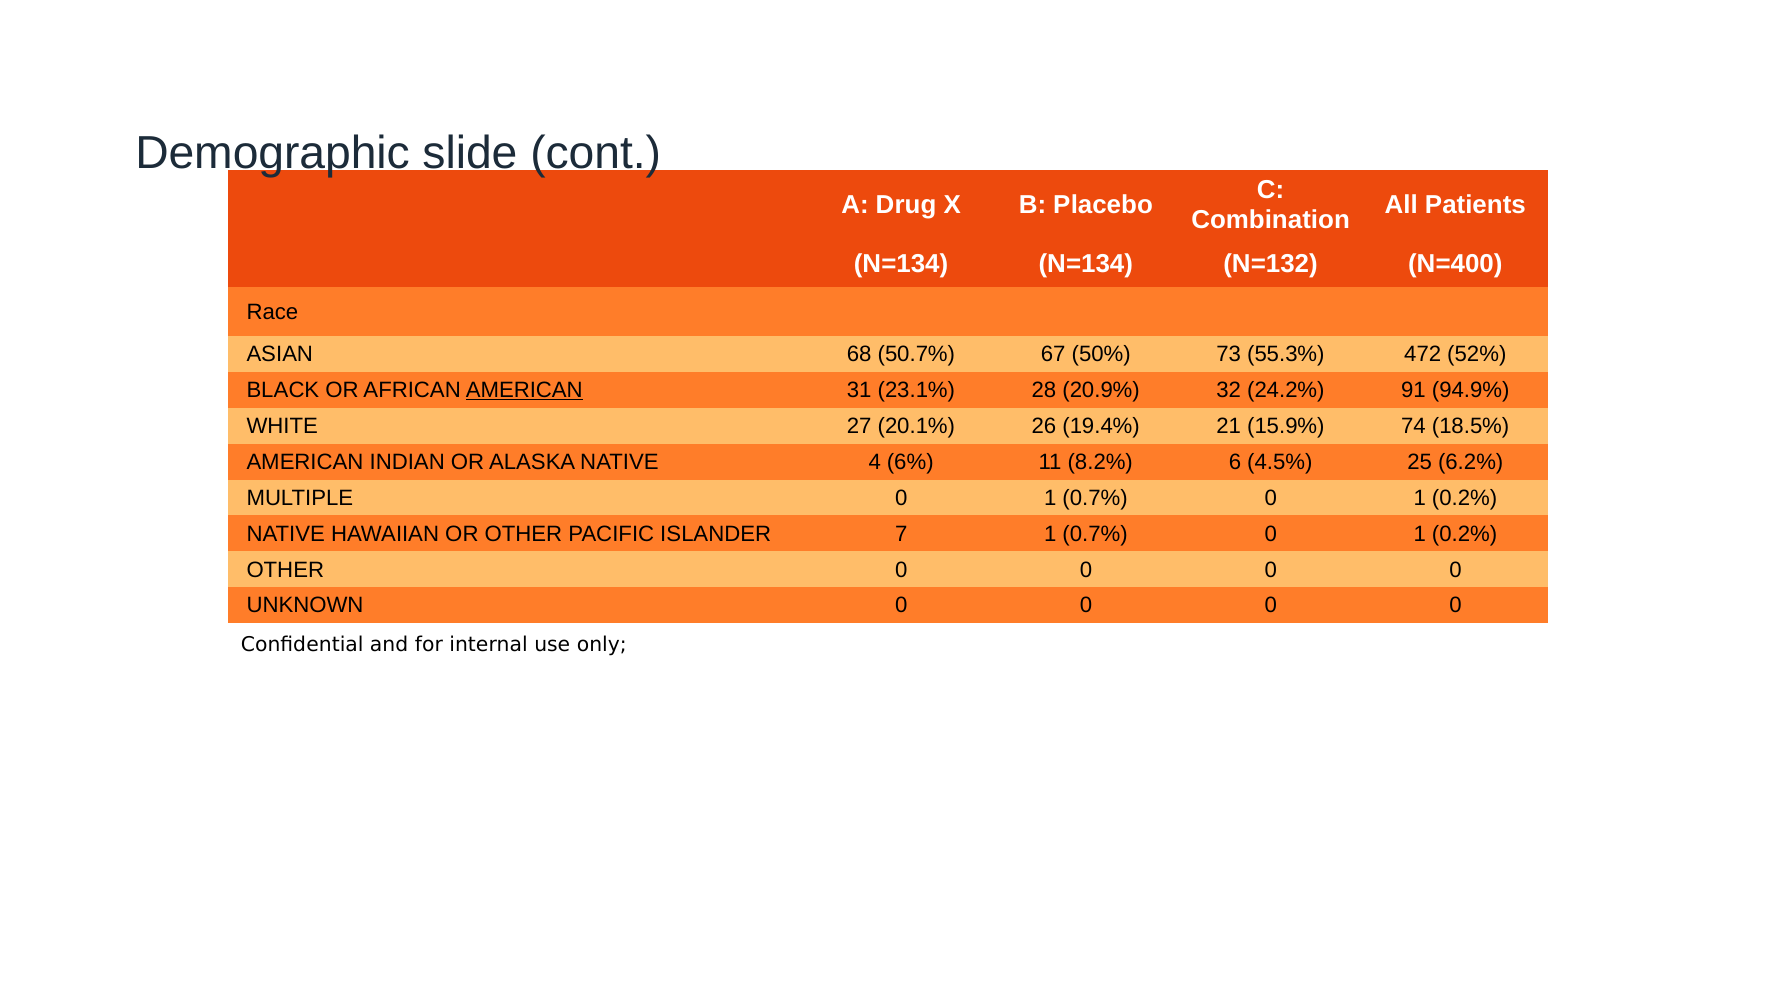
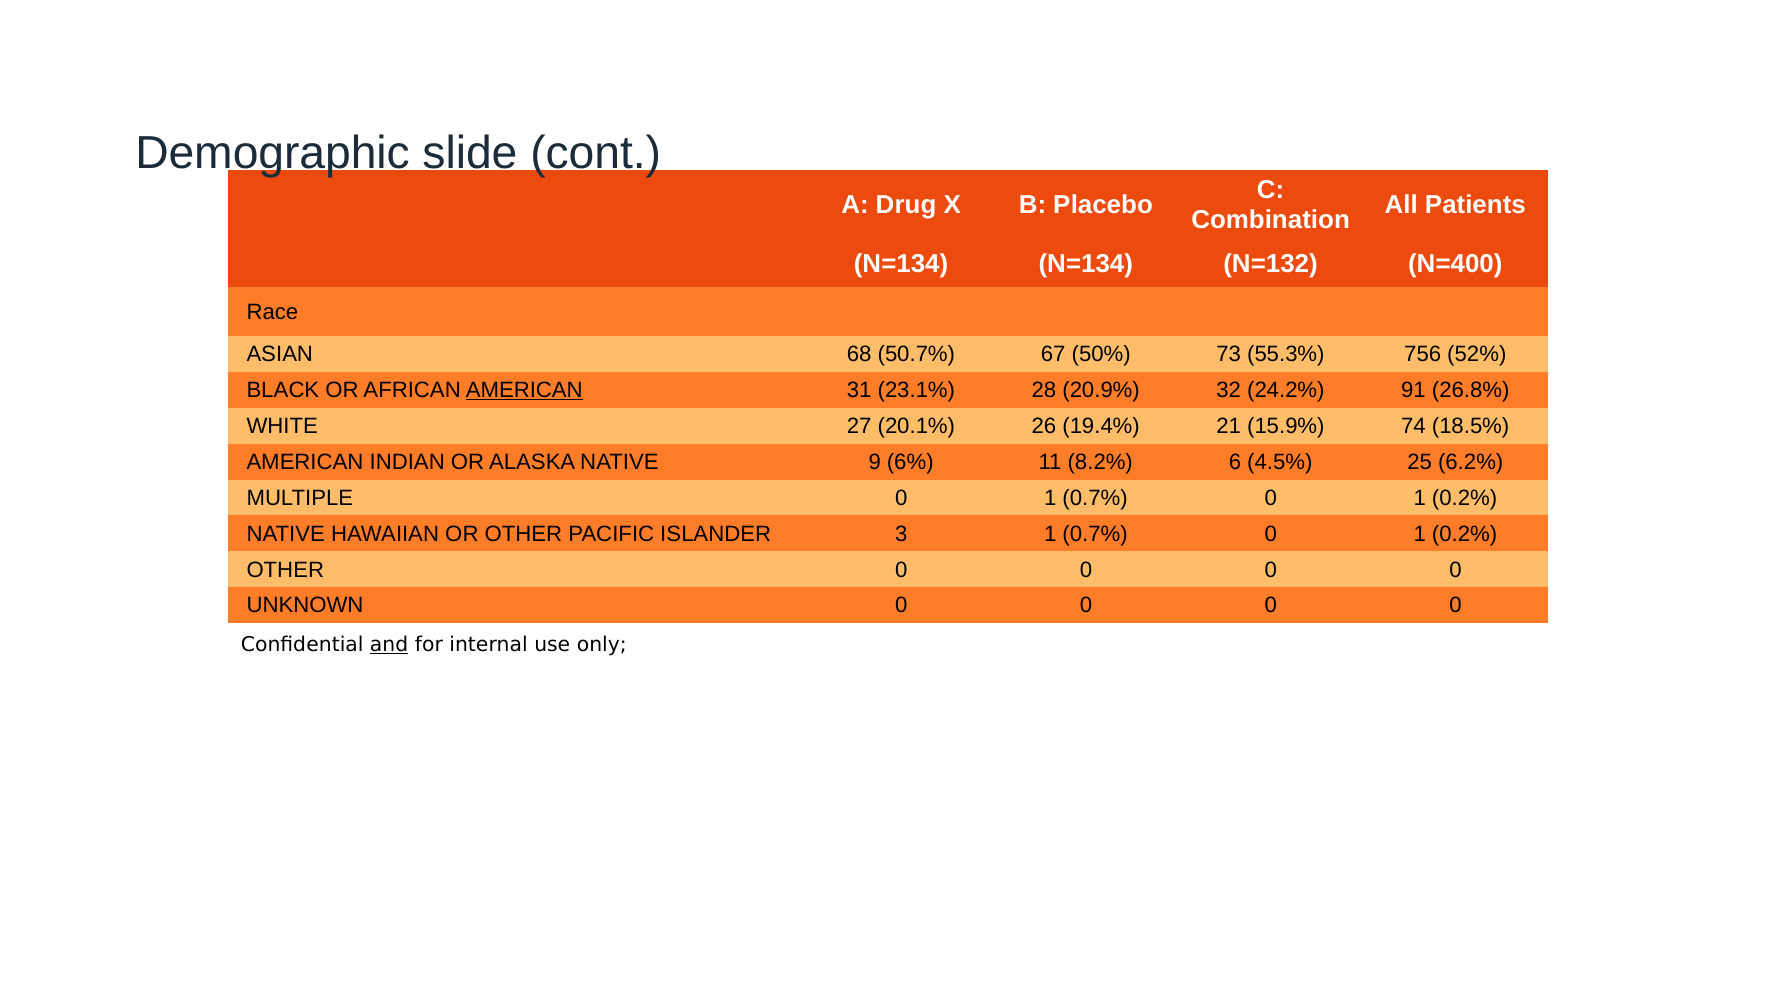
472: 472 -> 756 (1423, 354)
94.9%: 94.9% -> 26.8% (1471, 390)
4: 4 -> 9 (875, 462)
7: 7 -> 3 (901, 534)
and underline: none -> present (389, 645)
